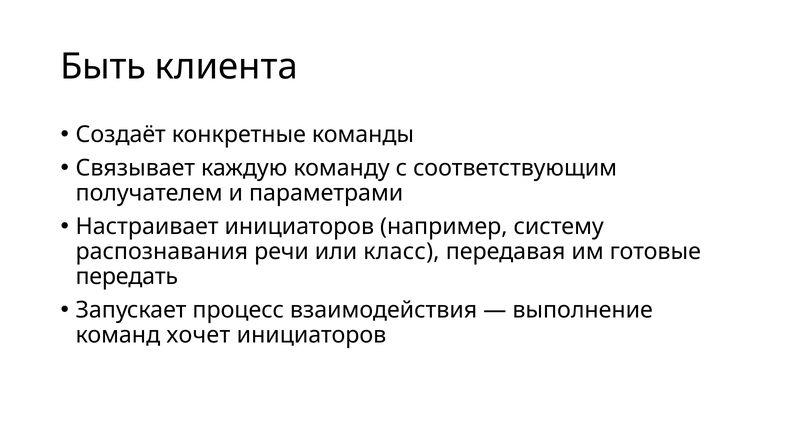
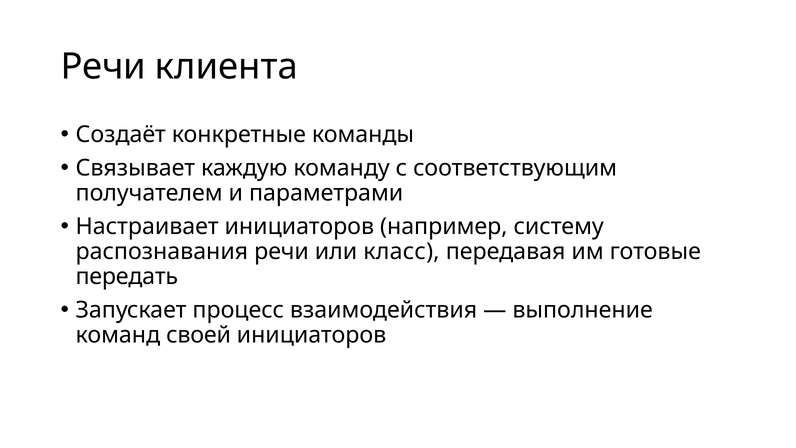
Быть: Быть -> Речи (103, 67)
хочет: хочет -> своей (199, 335)
